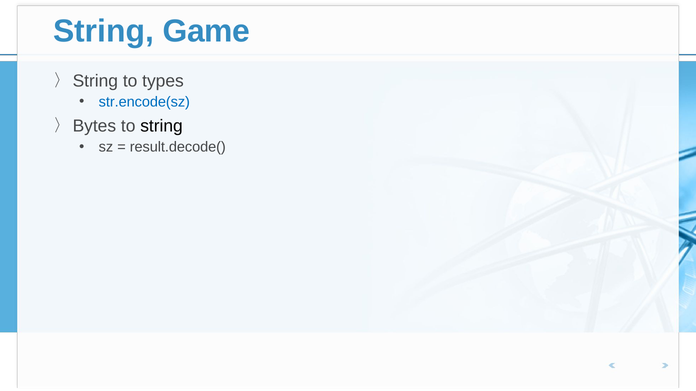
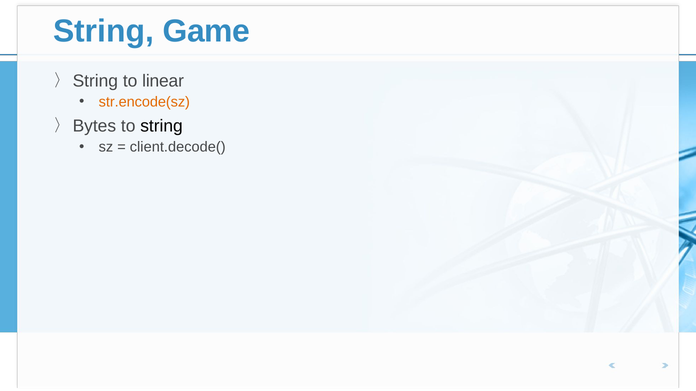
types: types -> linear (163, 81)
str.encode(sz colour: blue -> orange (144, 102)
result.decode(: result.decode( -> client.decode( (178, 147)
